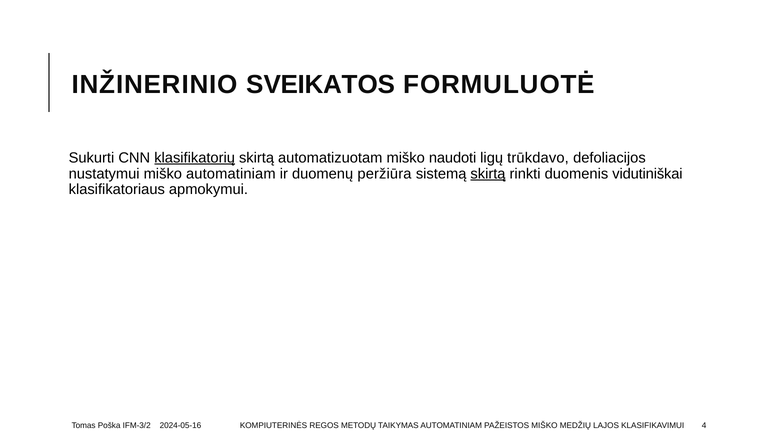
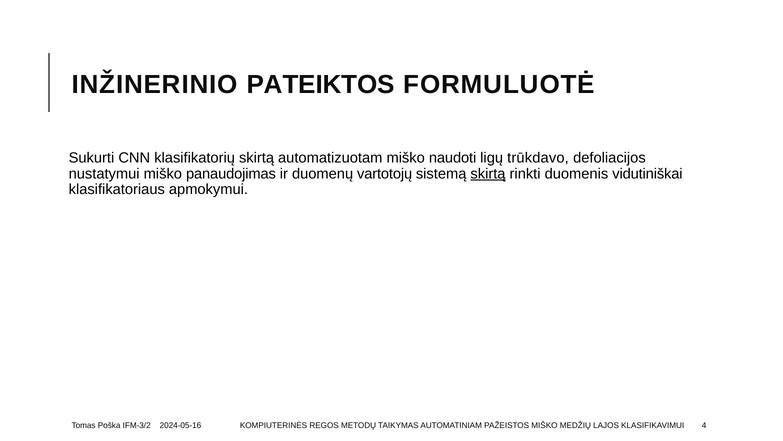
SVEIKATOS: SVEIKATOS -> PATEIKTOS (321, 85)
klasifikatorių underline: present -> none (195, 158)
miško automatiniam: automatiniam -> panaudojimas (231, 173)
peržiūra: peržiūra -> vartotojų (385, 173)
